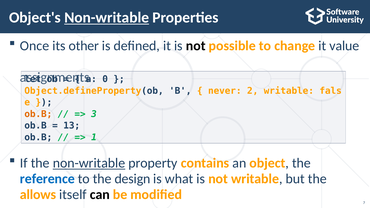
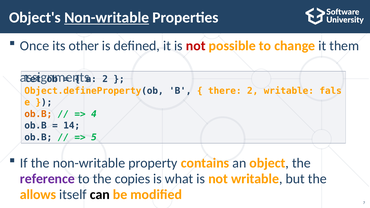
not colour: black -> red (196, 46)
value: value -> them (344, 46)
0: 0 -> 2 (105, 79)
never: never -> there (225, 91)
3: 3 -> 4 (94, 114)
13: 13 -> 14 (72, 126)
1: 1 -> 5 (94, 137)
non-writable underline: present -> none (89, 163)
reference colour: blue -> purple (47, 179)
design: design -> copies (132, 179)
